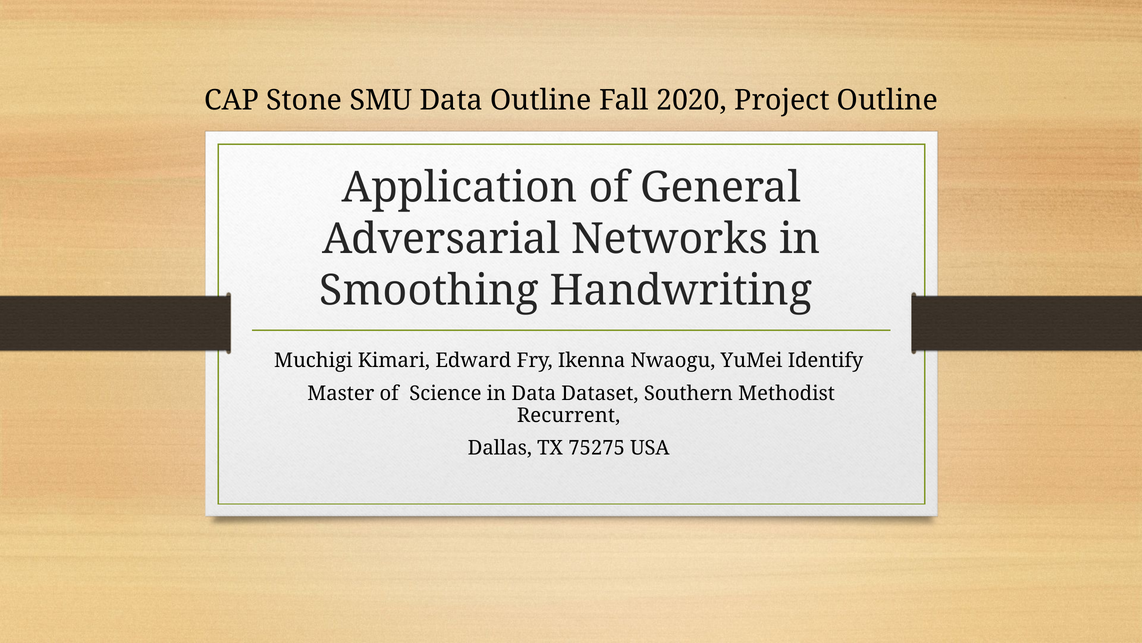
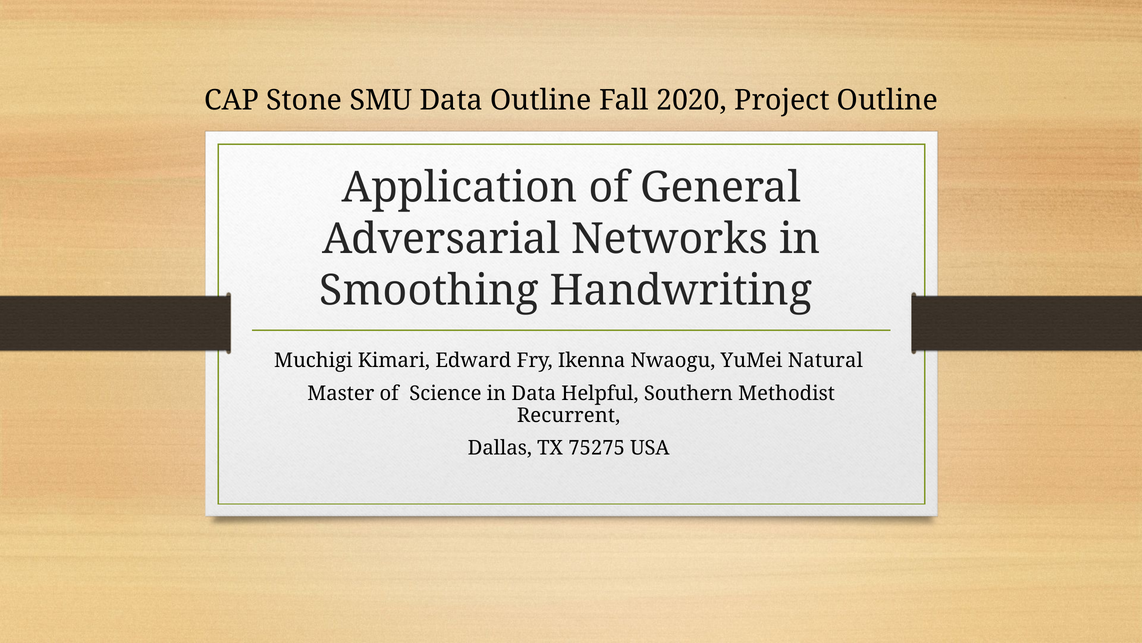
Identify: Identify -> Natural (825, 360)
Dataset: Dataset -> Helpful (600, 393)
